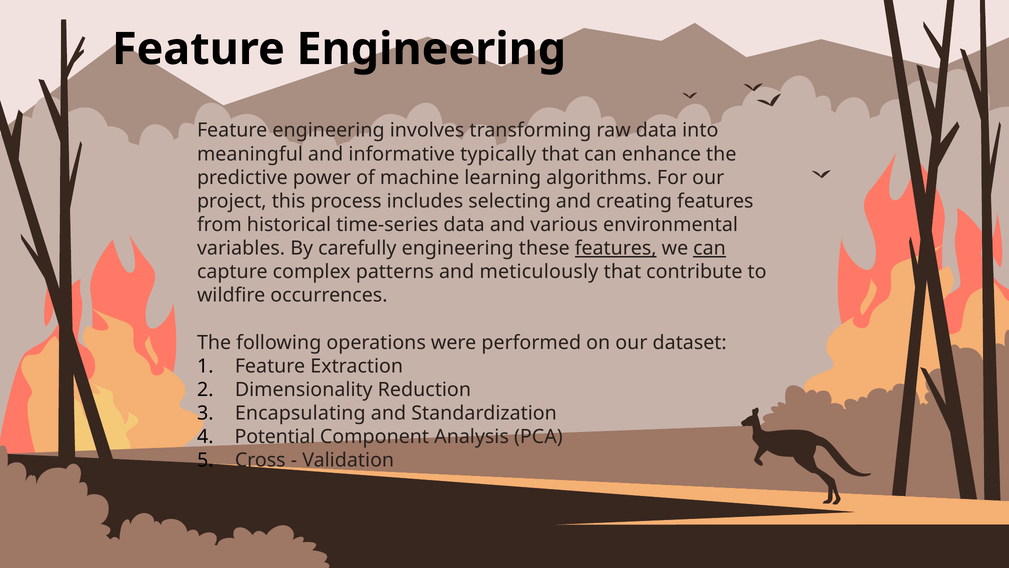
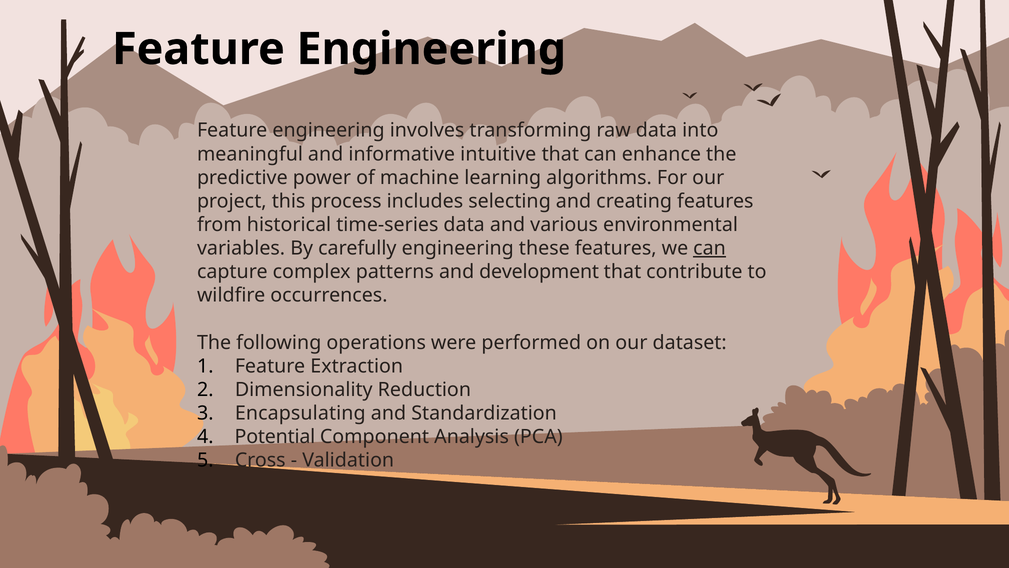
typically: typically -> intuitive (498, 154)
features underline: present -> none (616, 248)
meticulously: meticulously -> development (539, 272)
